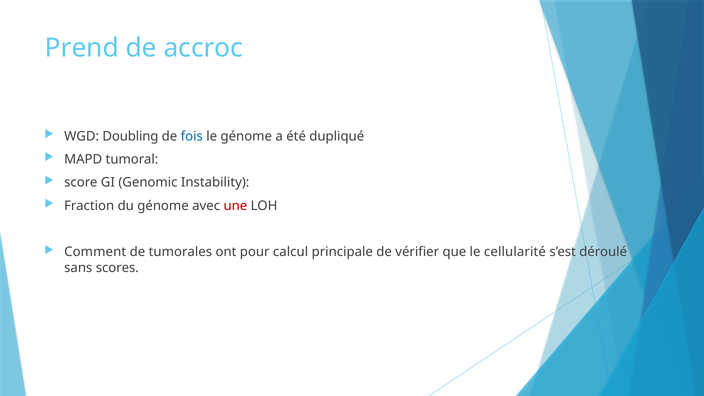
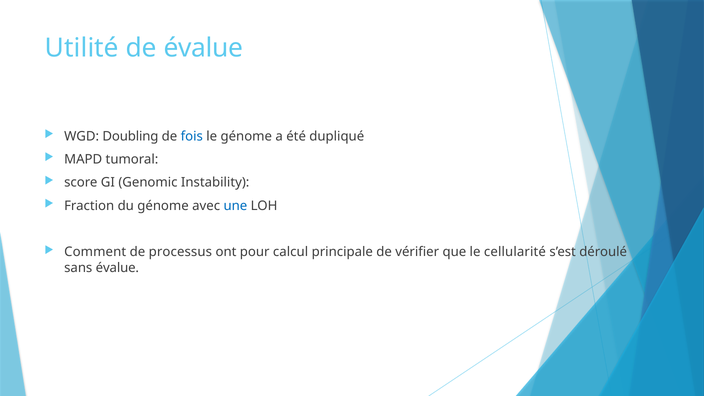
Prend: Prend -> Utilité (82, 48)
de accroc: accroc -> évalue (203, 48)
une colour: red -> blue (235, 206)
tumorales: tumorales -> processus (180, 252)
sans scores: scores -> évalue (117, 268)
